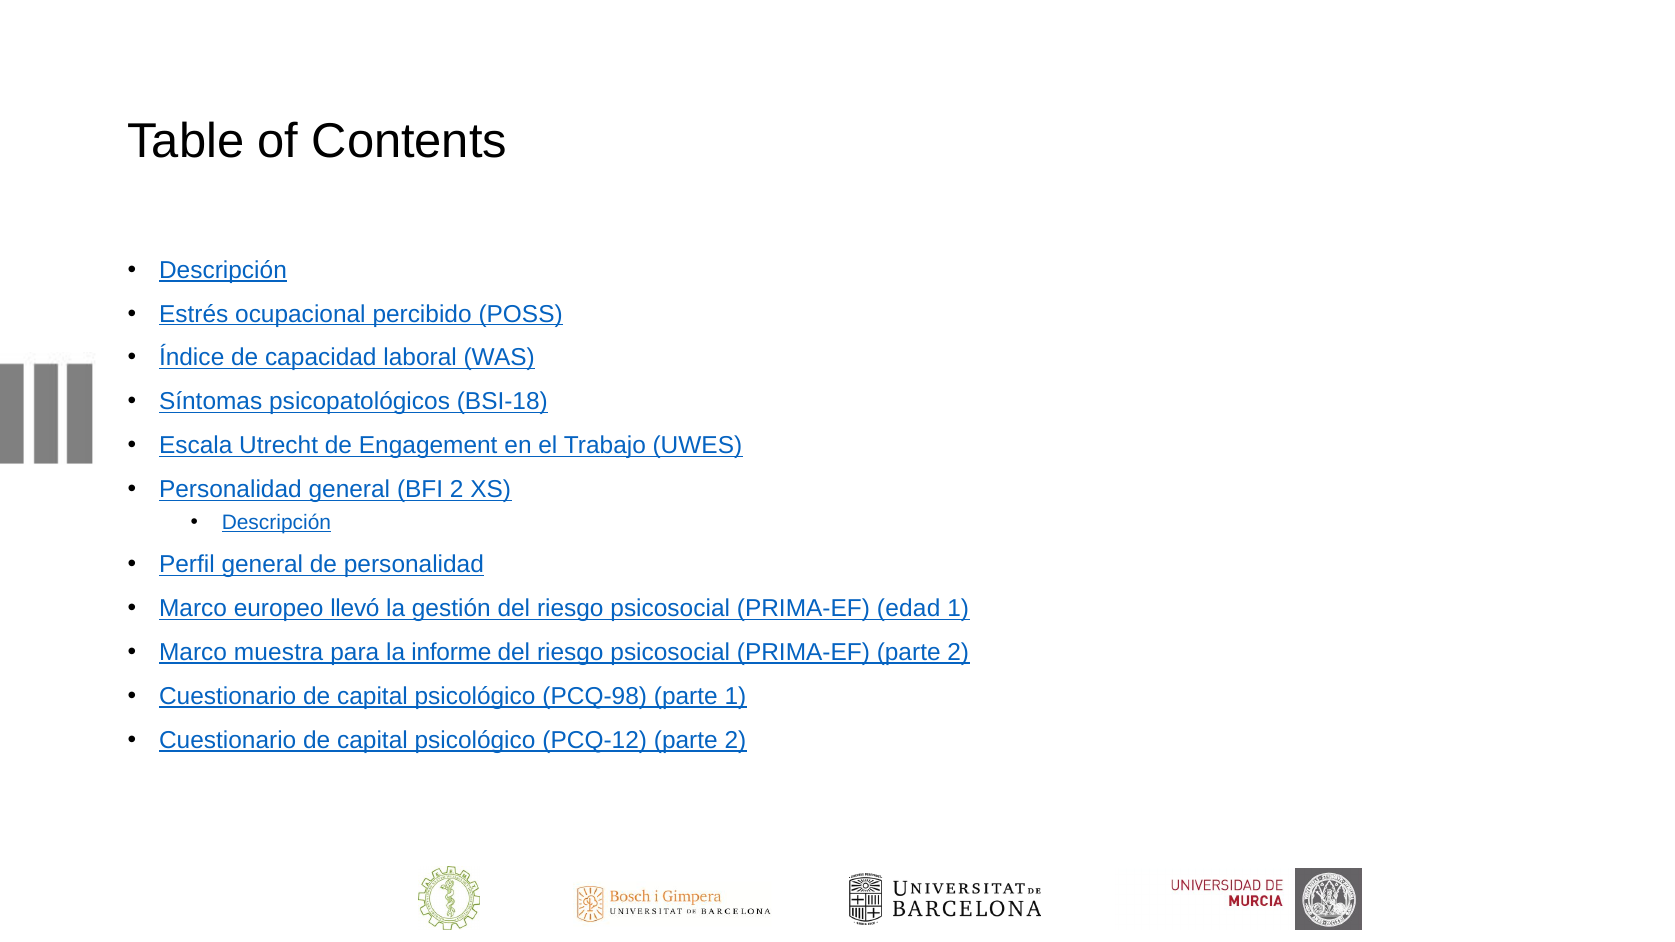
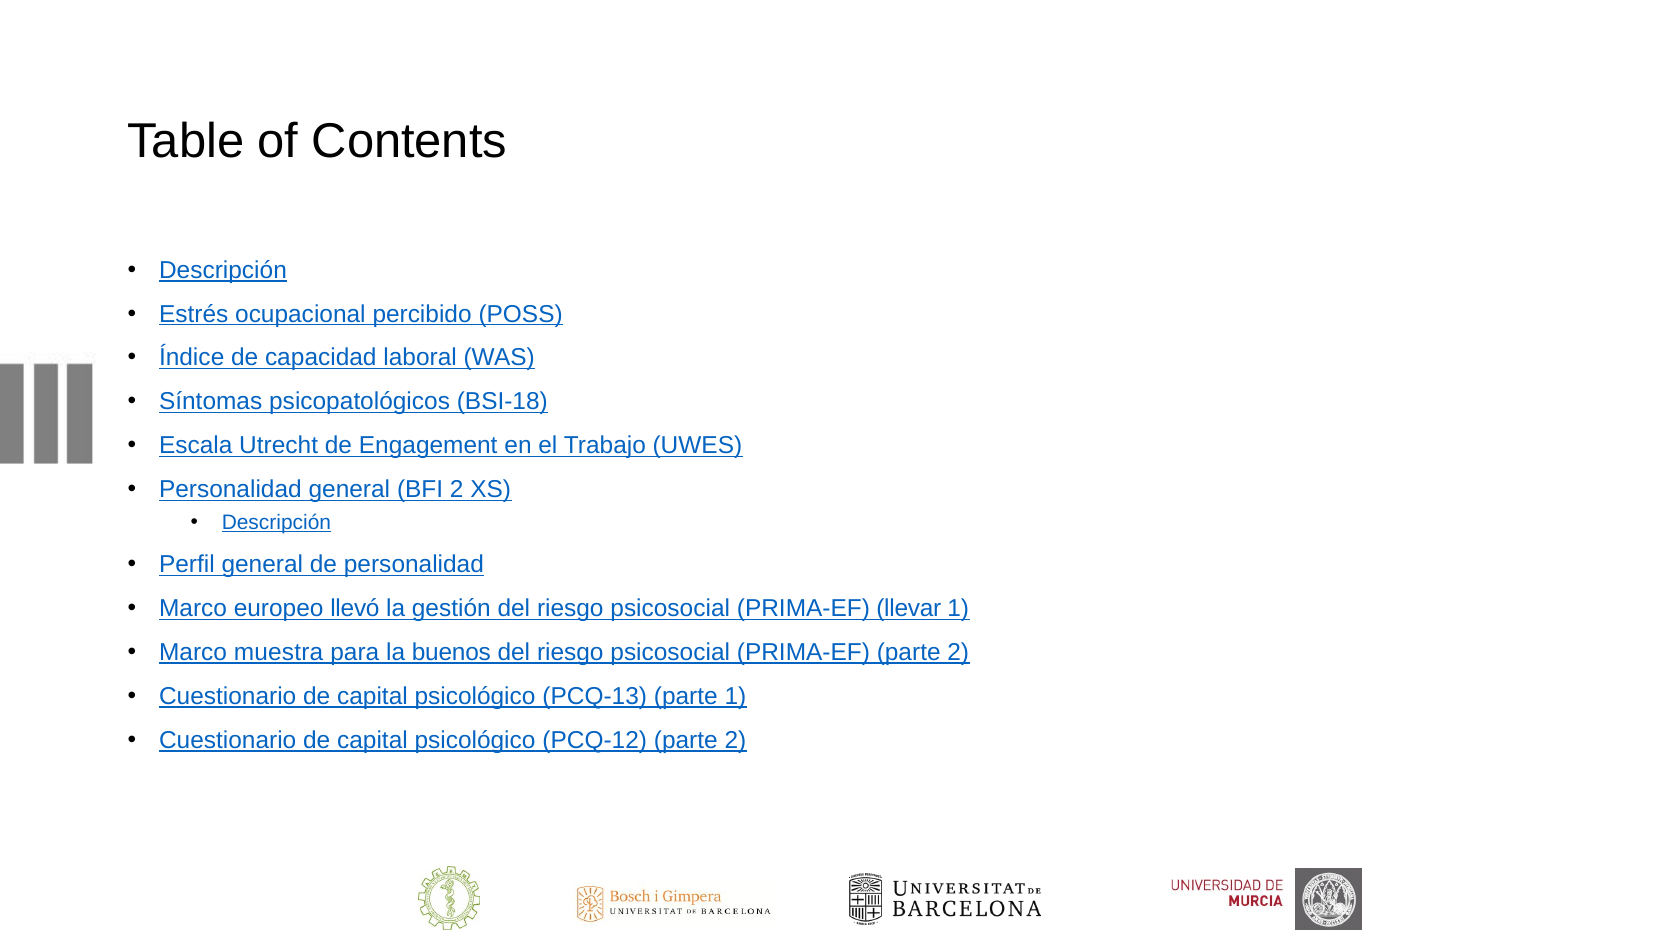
edad: edad -> llevar (909, 609)
informe: informe -> buenos (451, 652)
PCQ-98: PCQ-98 -> PCQ-13 (595, 696)
